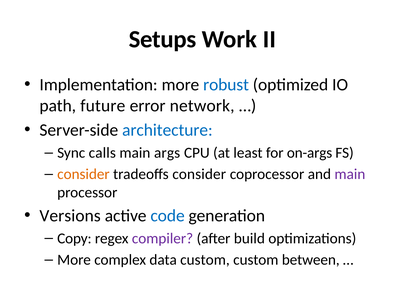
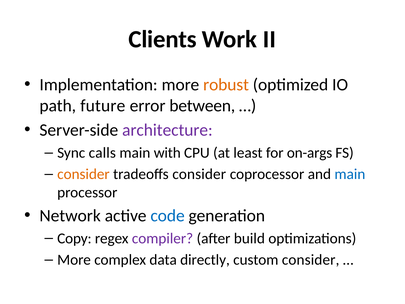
Setups: Setups -> Clients (163, 39)
robust colour: blue -> orange (226, 85)
network: network -> between (202, 106)
architecture colour: blue -> purple (167, 130)
args: args -> with (167, 153)
main colour: purple -> blue (350, 174)
Versions: Versions -> Network (70, 216)
data custom: custom -> directly (205, 260)
custom between: between -> consider (311, 260)
